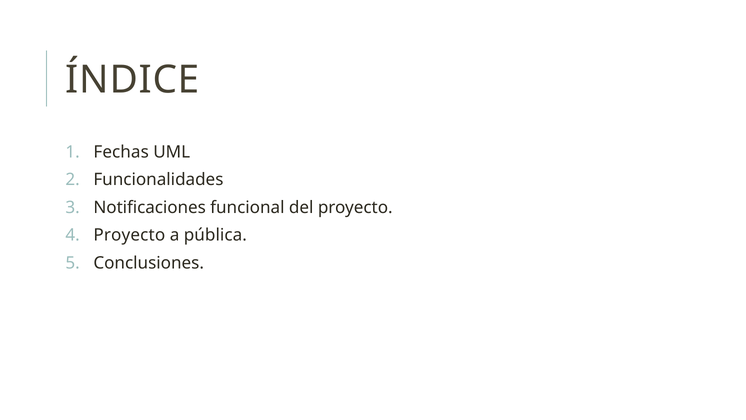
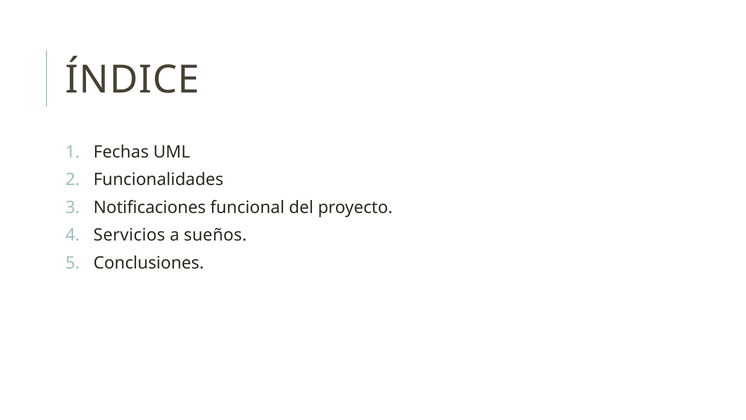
Proyecto: Proyecto -> Servicios (129, 235)
pública: pública -> sueños (215, 235)
